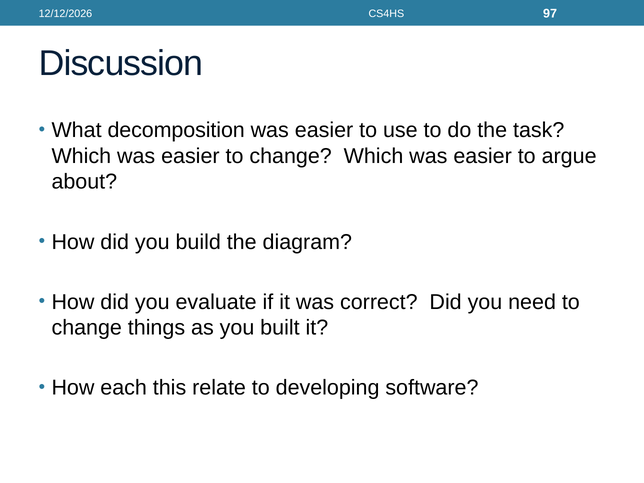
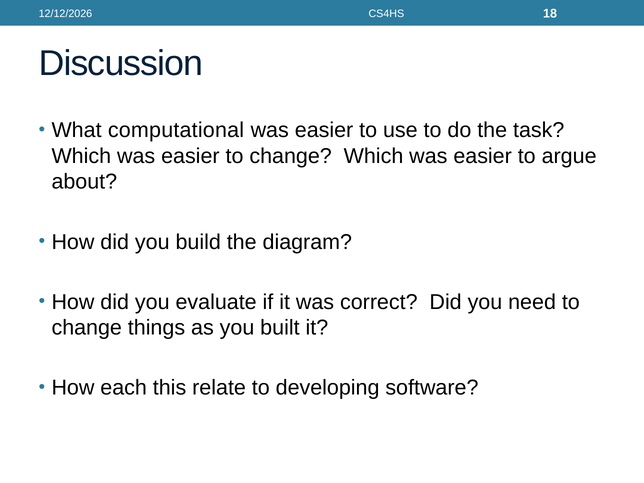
97: 97 -> 18 (550, 14)
decomposition: decomposition -> computational (176, 130)
